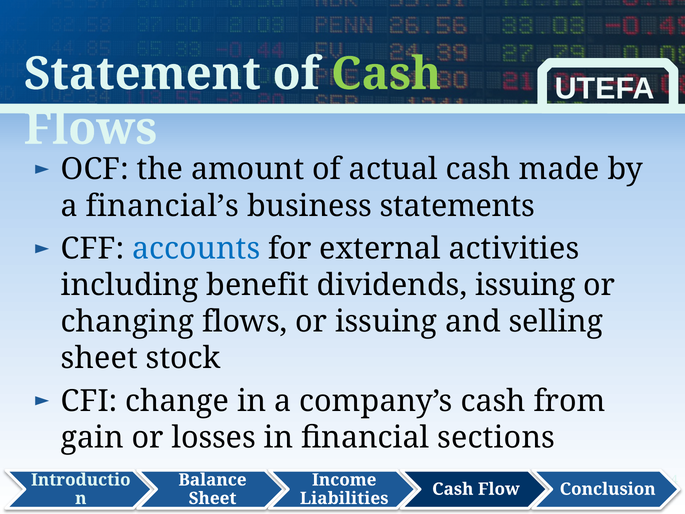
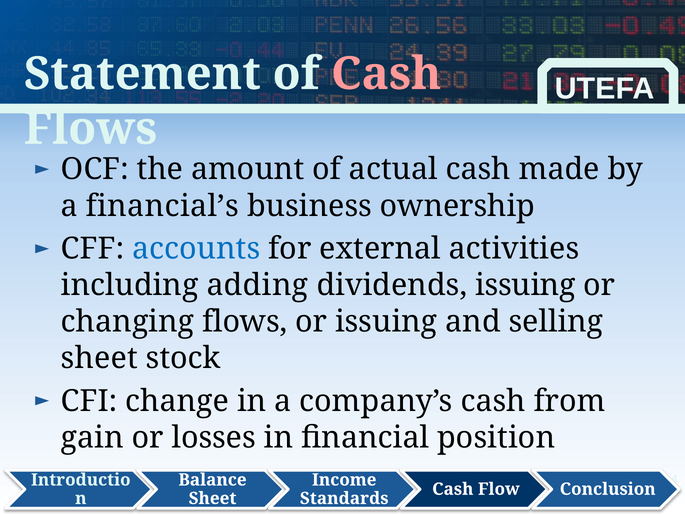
Cash colour: light green -> pink (386, 74)
statements: statements -> ownership (457, 206)
benefit: benefit -> adding (257, 285)
sections: sections -> position (496, 437)
Liabilities: Liabilities -> Standards (344, 498)
